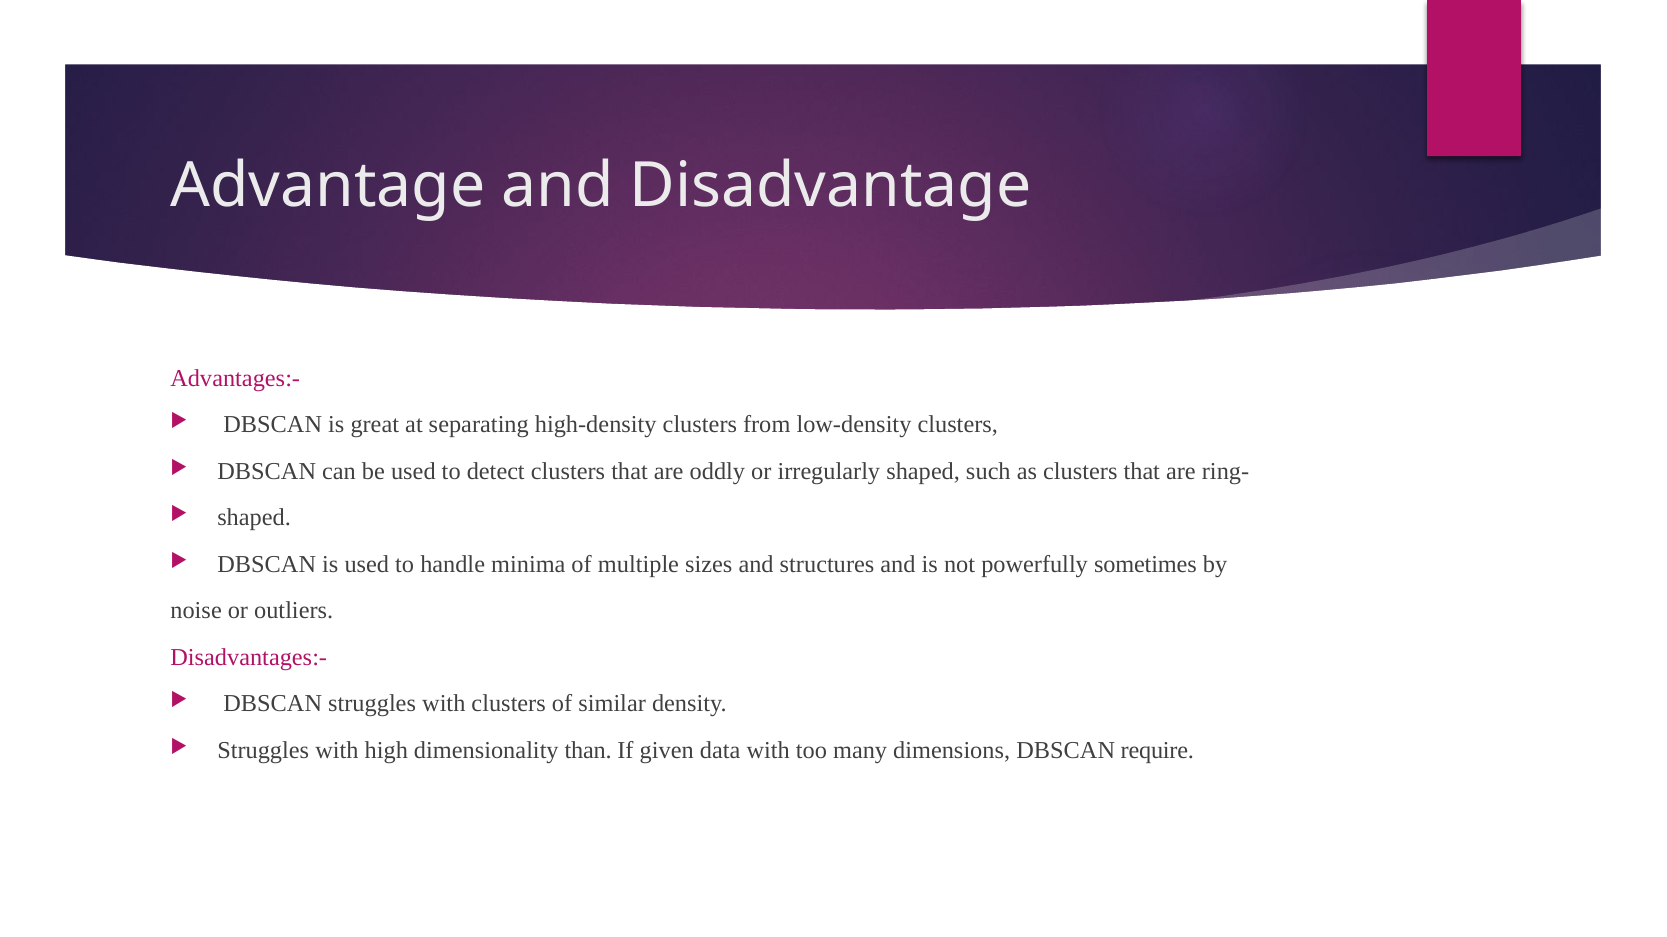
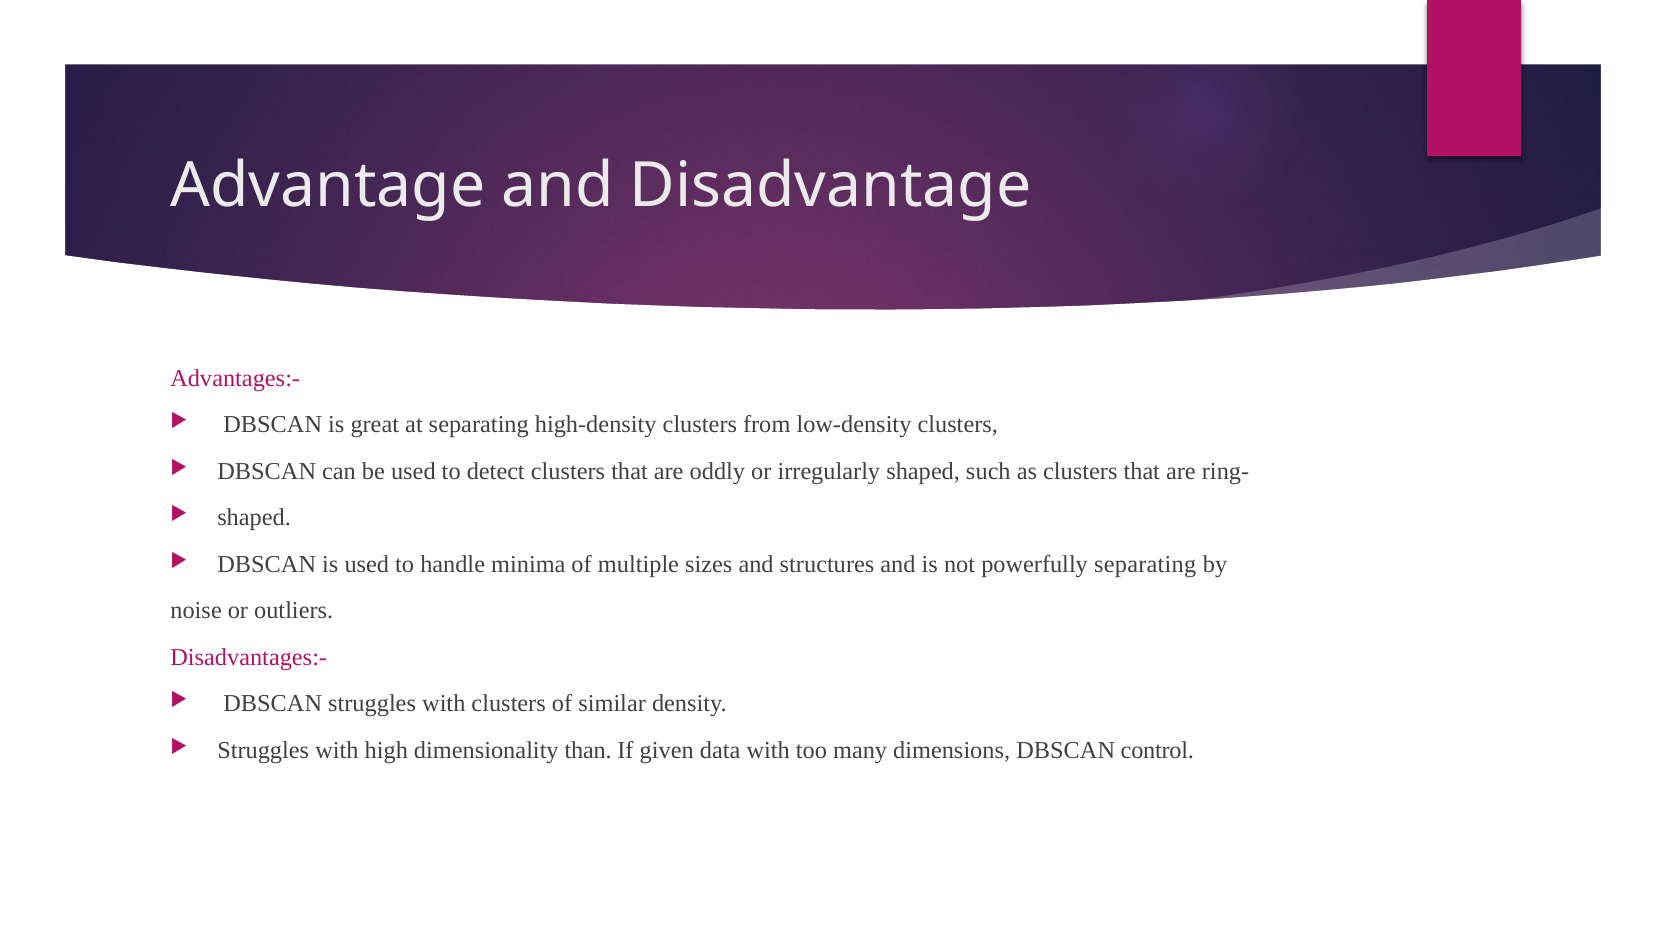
powerfully sometimes: sometimes -> separating (1145, 565)
require: require -> control (1157, 751)
